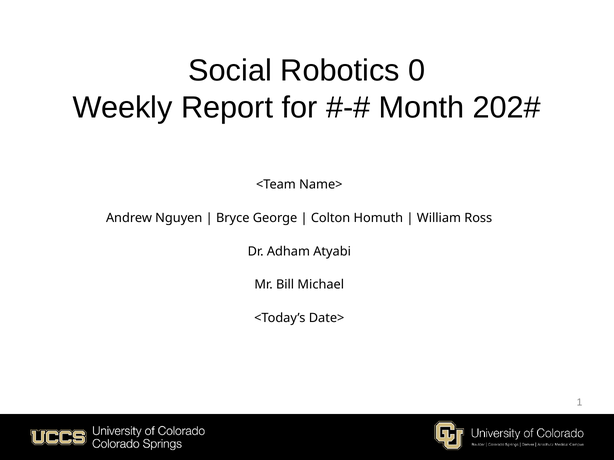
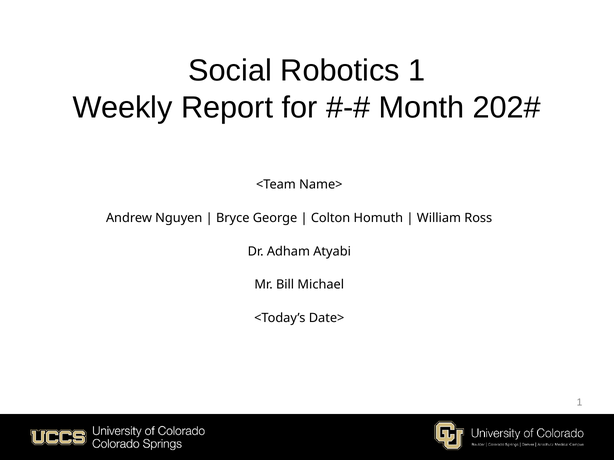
Robotics 0: 0 -> 1 (417, 71)
